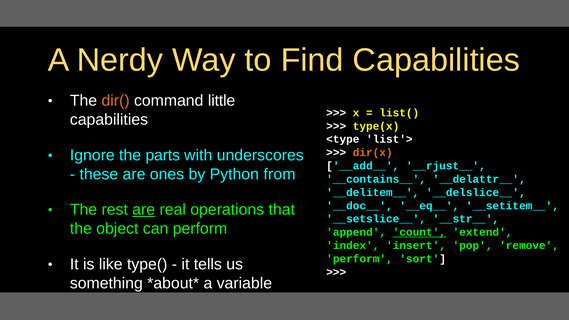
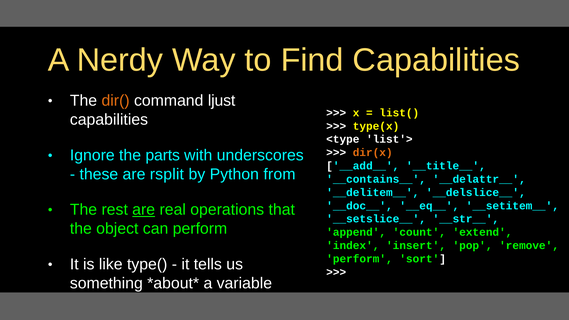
little: little -> ljust (222, 101)
__rjust__: __rjust__ -> __title__ (446, 166)
ones: ones -> rsplit (167, 174)
count underline: present -> none (419, 232)
